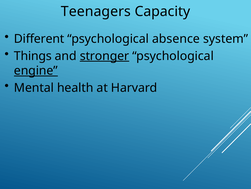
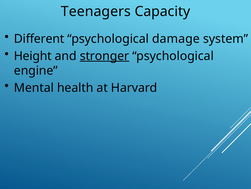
absence: absence -> damage (176, 39)
Things: Things -> Height (33, 56)
engine underline: present -> none (36, 70)
